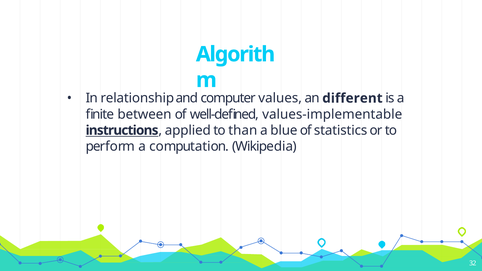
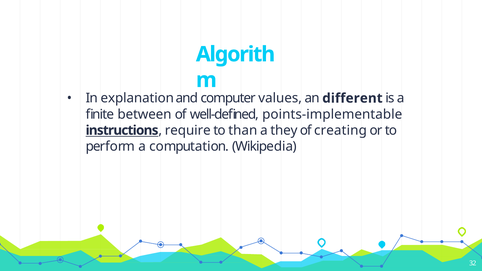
relationship: relationship -> explanation (137, 98)
values-implementable: values-implementable -> points-implementable (332, 114)
applied: applied -> require (188, 130)
blue: blue -> they (284, 130)
statistics: statistics -> creating (340, 130)
